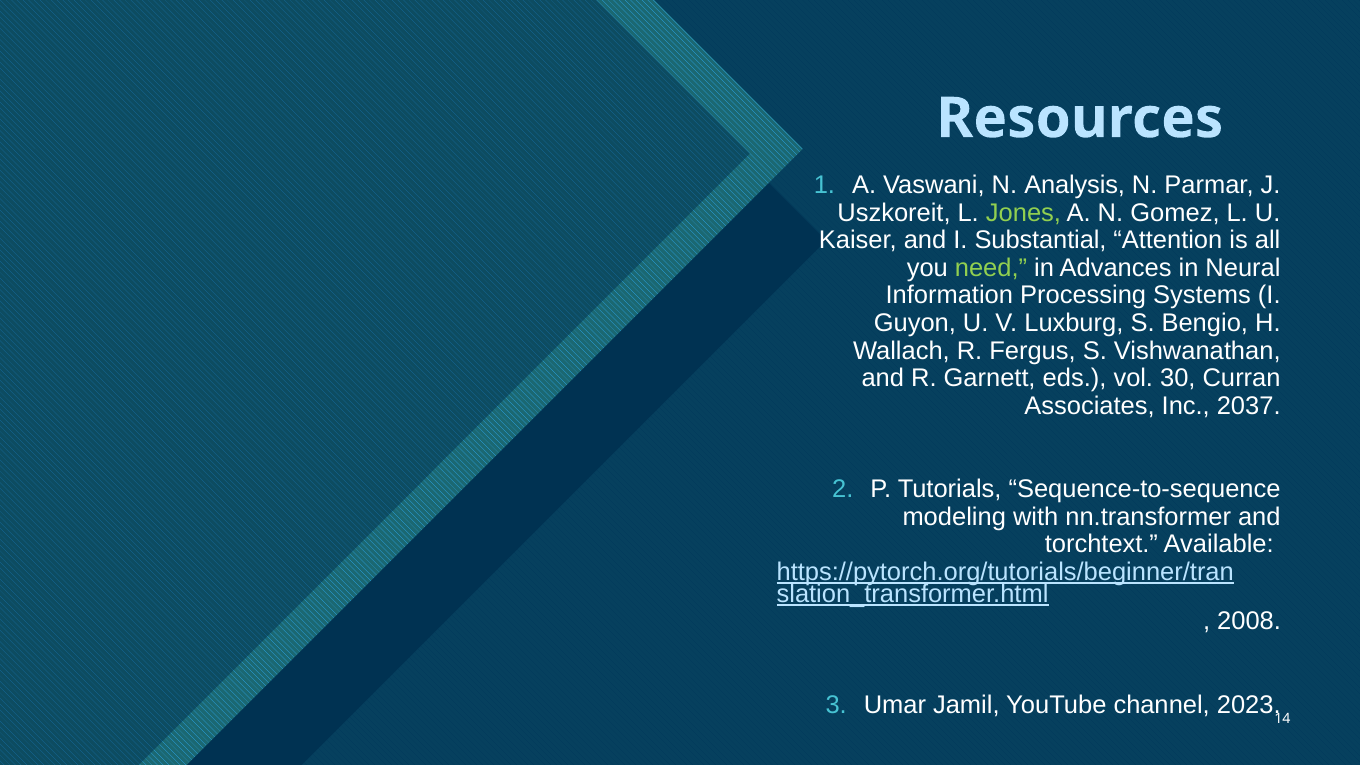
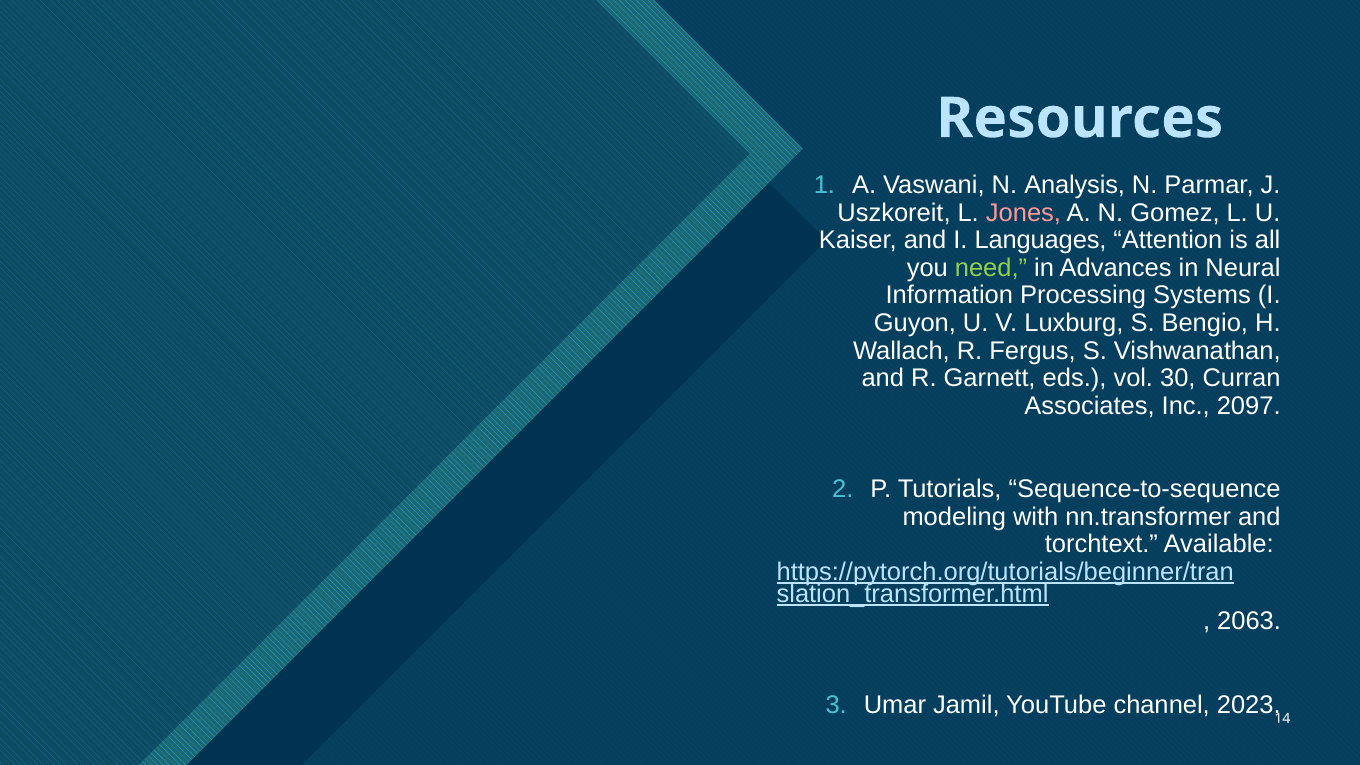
Jones colour: light green -> pink (1023, 213)
Substantial: Substantial -> Languages (1041, 240)
2037: 2037 -> 2097 (1249, 406)
2008: 2008 -> 2063 (1249, 621)
